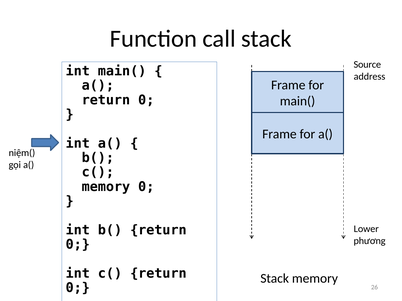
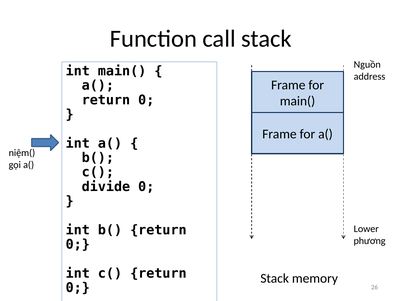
Source: Source -> Nguồn (367, 64)
memory: memory -> divide (106, 187)
